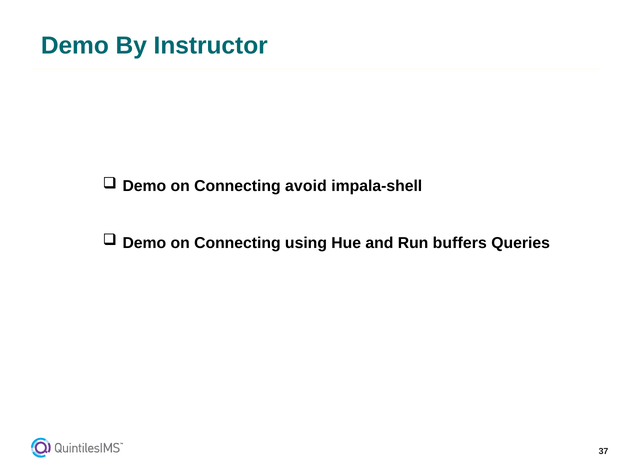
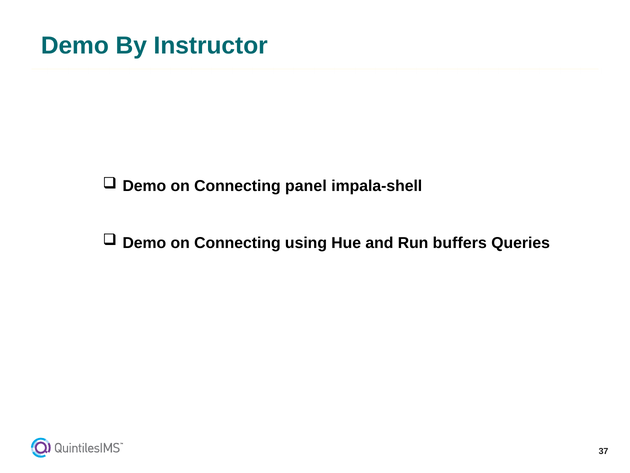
avoid: avoid -> panel (306, 186)
